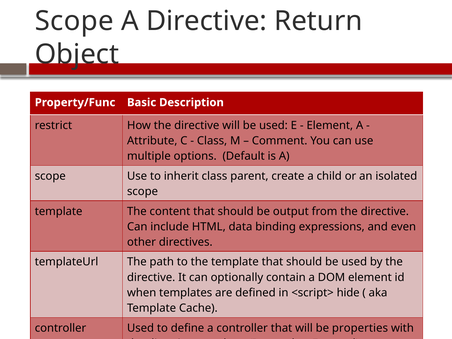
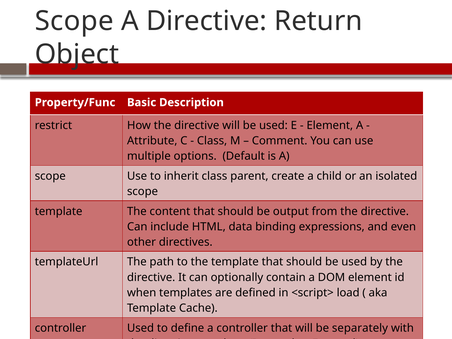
hide: hide -> load (348, 293)
properties: properties -> separately (360, 328)
